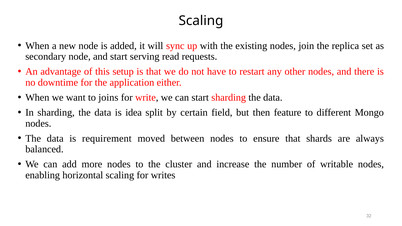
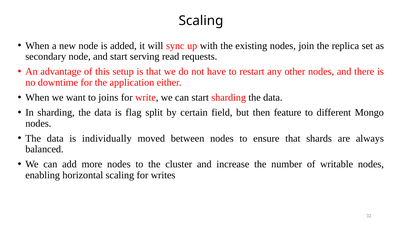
idea: idea -> flag (134, 113)
requirement: requirement -> individually (107, 138)
